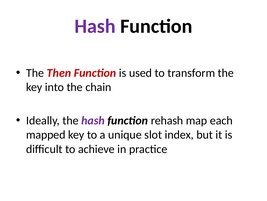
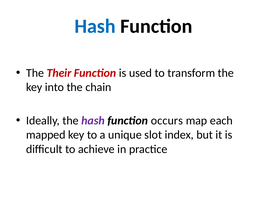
Hash colour: purple -> blue (95, 26)
Then: Then -> Their (59, 73)
rehash: rehash -> occurs (167, 120)
